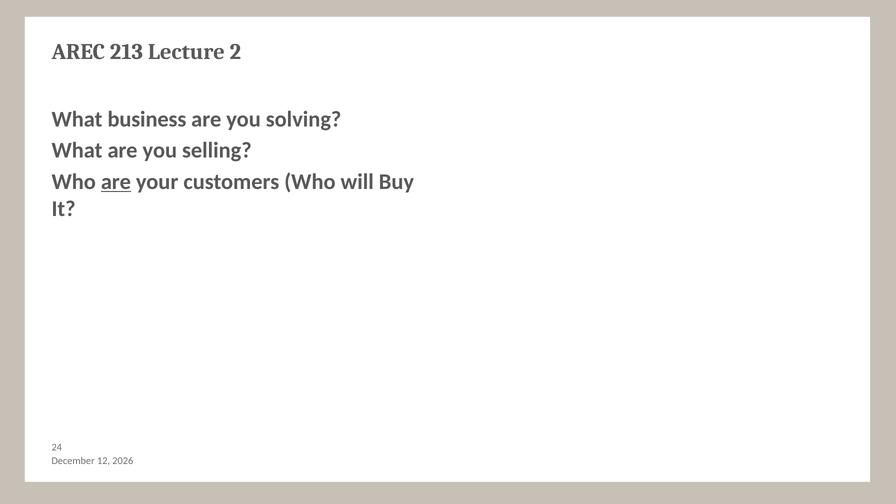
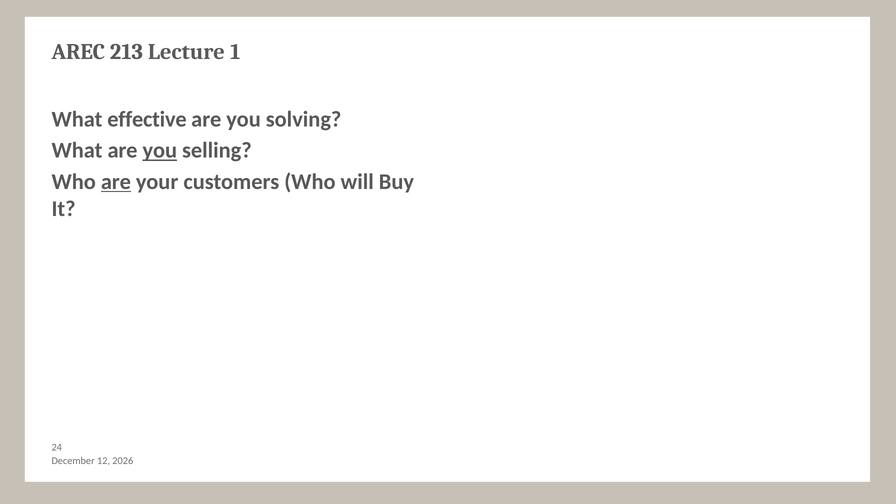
2: 2 -> 1 (235, 52)
business: business -> effective (147, 119)
you underline: none -> present (160, 151)
